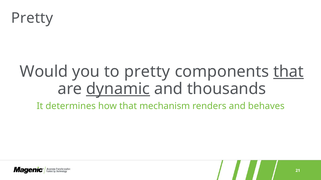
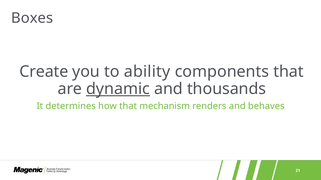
Pretty: Pretty -> Boxes (32, 18)
Would: Would -> Create (44, 72)
to pretty: pretty -> ability (147, 72)
that underline: present -> none (289, 72)
